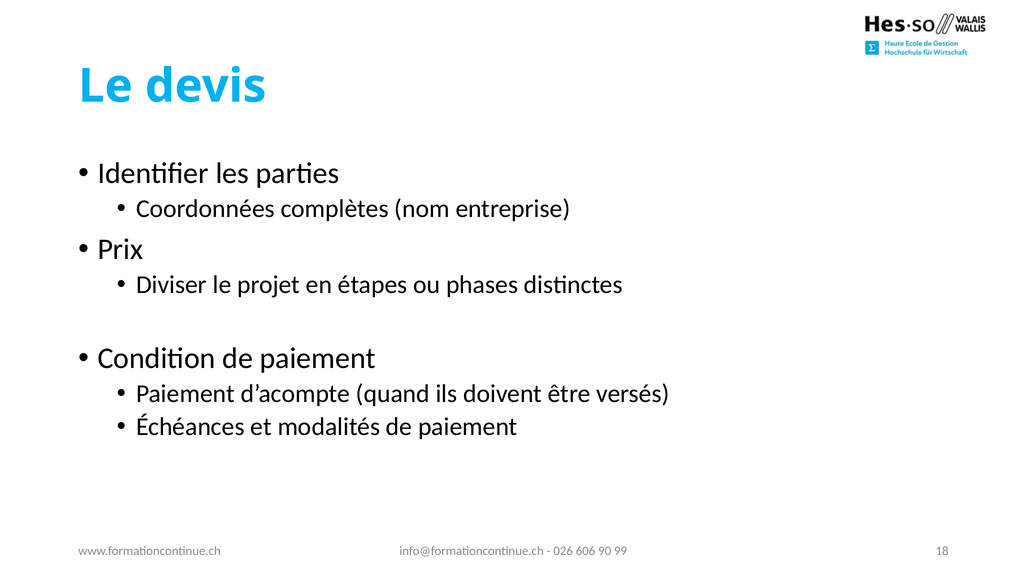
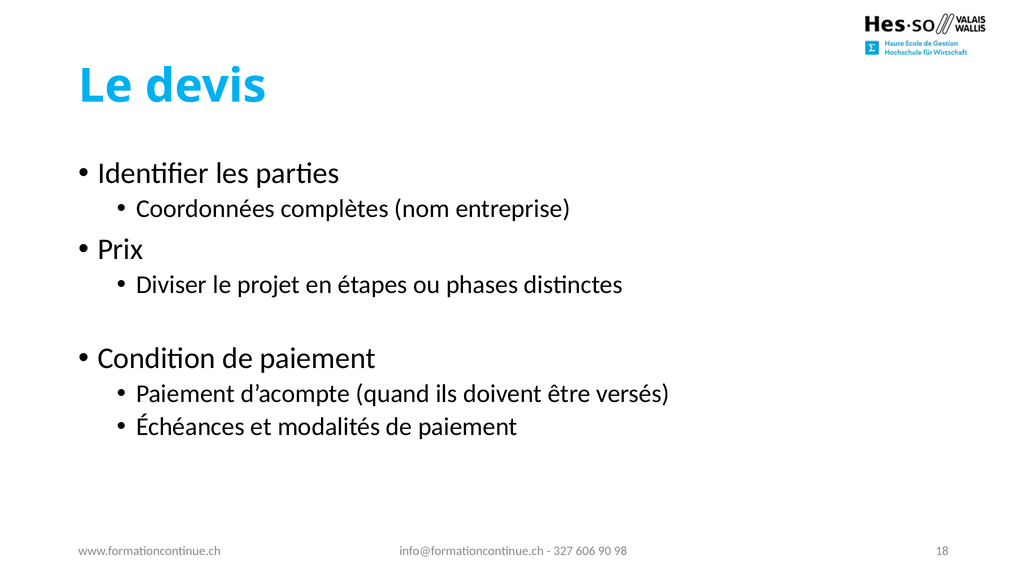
026: 026 -> 327 (563, 552)
99: 99 -> 98 (621, 552)
